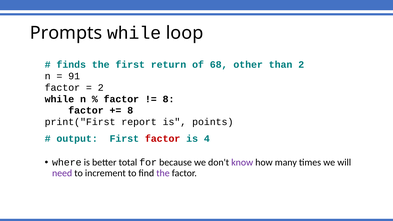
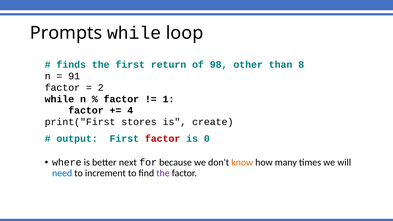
68: 68 -> 98 (219, 65)
than 2: 2 -> 8 (301, 65)
8: 8 -> 1 (169, 99)
8: 8 -> 4 (130, 111)
report: report -> stores (139, 122)
points: points -> create (213, 122)
4: 4 -> 0 (207, 139)
total: total -> next (128, 163)
know colour: purple -> orange (242, 163)
need colour: purple -> blue (62, 173)
